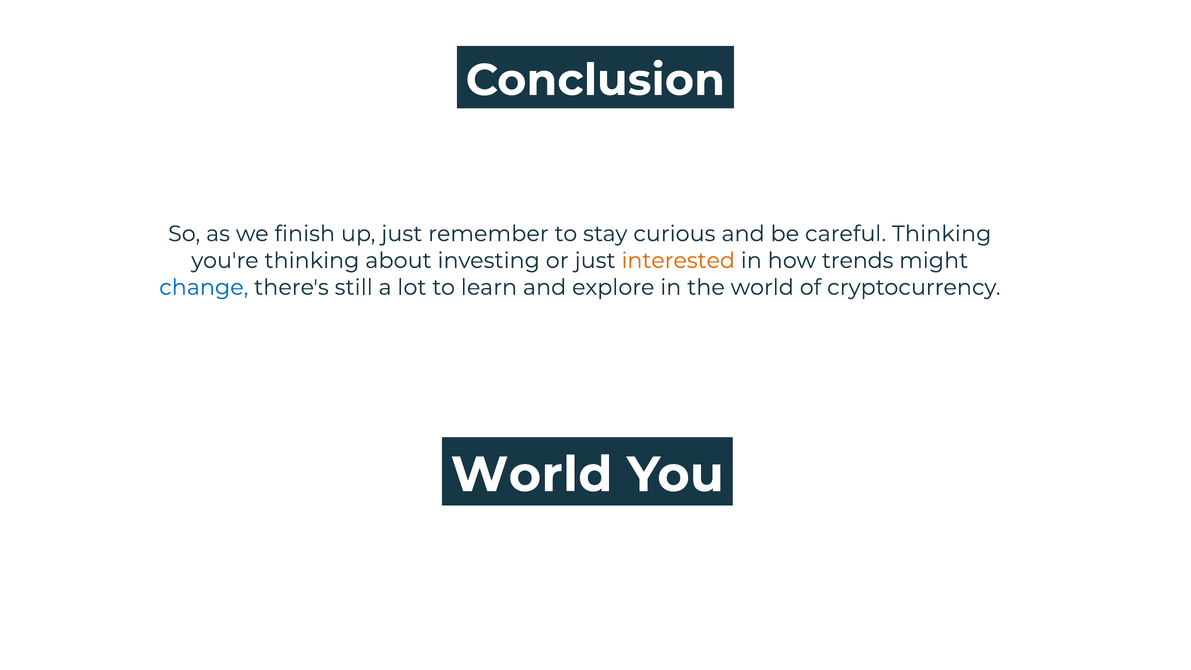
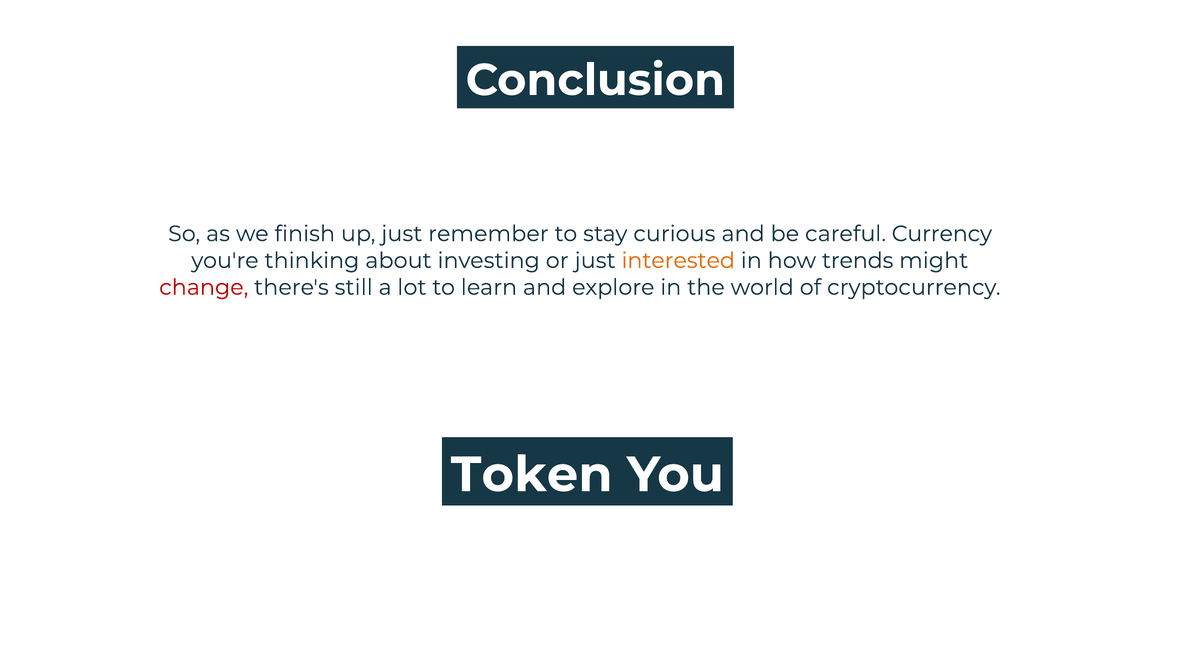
careful Thinking: Thinking -> Currency (942, 234)
change colour: blue -> red (204, 287)
World: World -> Token (532, 475)
